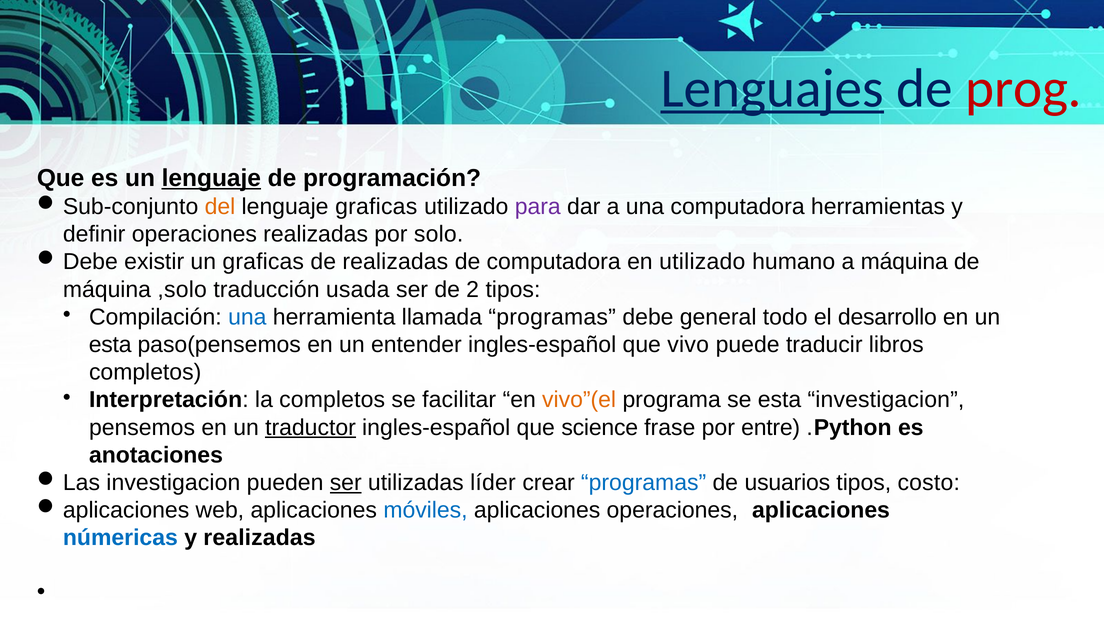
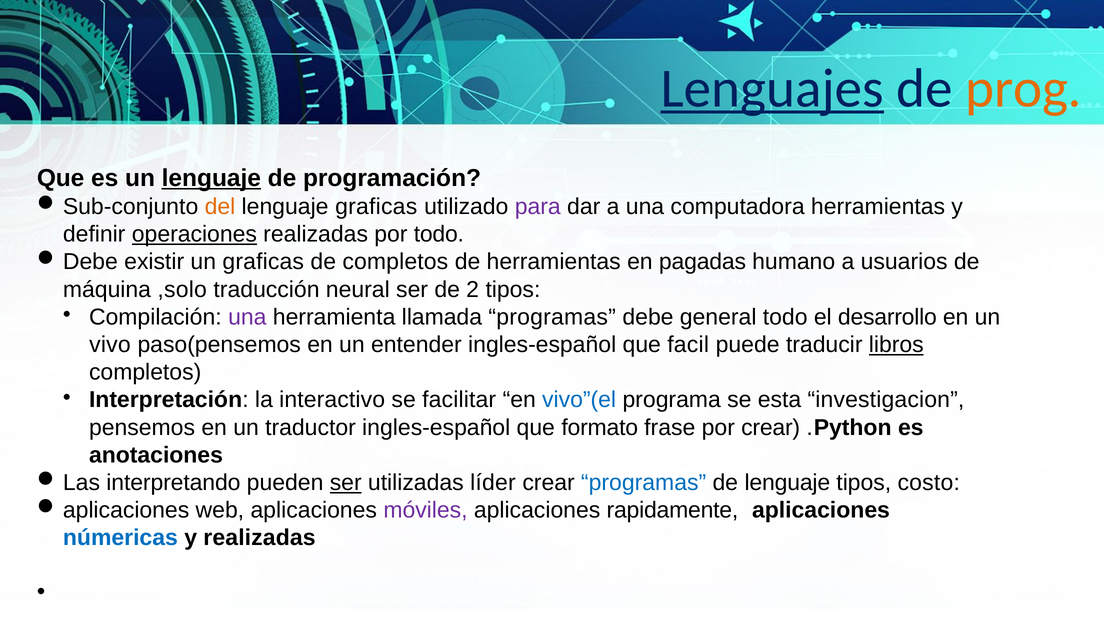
prog colour: red -> orange (1023, 88)
operaciones underline: none -> present (194, 234)
por solo: solo -> todo (439, 234)
de realizadas: realizadas -> completos (395, 262)
de computadora: computadora -> herramientas (554, 262)
en utilizado: utilizado -> pagadas (703, 262)
a máquina: máquina -> usuarios (904, 262)
usada: usada -> neural (358, 289)
una colour: blue -> purple (247, 317)
esta: esta -> vivo (110, 345)
vivo: vivo -> facil (688, 345)
libros underline: none -> present (896, 345)
la completos: completos -> interactivo (332, 400)
vivo”(el colour: orange -> blue (579, 400)
traductor underline: present -> none (310, 427)
science: science -> formato (600, 427)
por entre: entre -> crear (771, 427)
investigacion: investigacion -> interpretando (173, 483)
de usuarios: usuarios -> lenguaje (787, 483)
móviles colour: blue -> purple (425, 510)
aplicaciones operaciones: operaciones -> rapidamente (672, 510)
